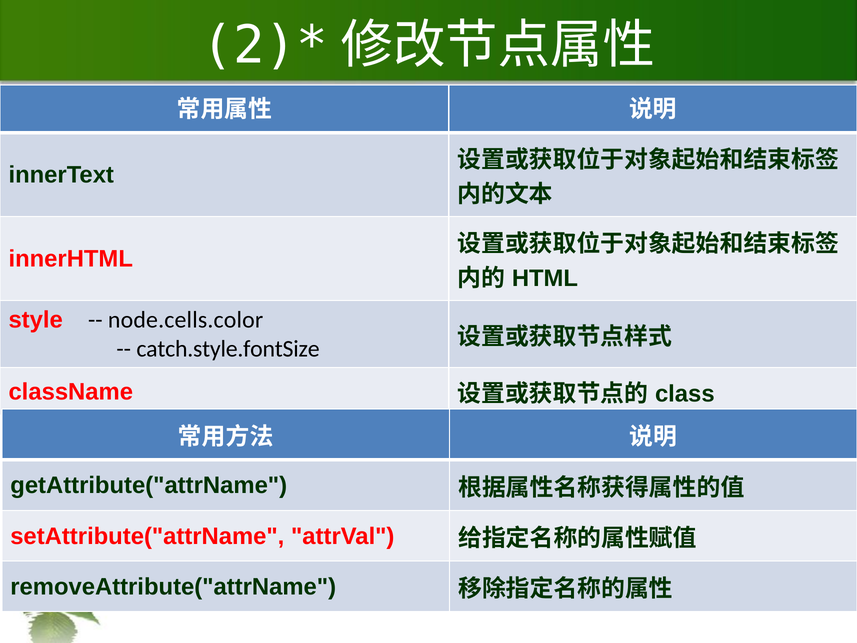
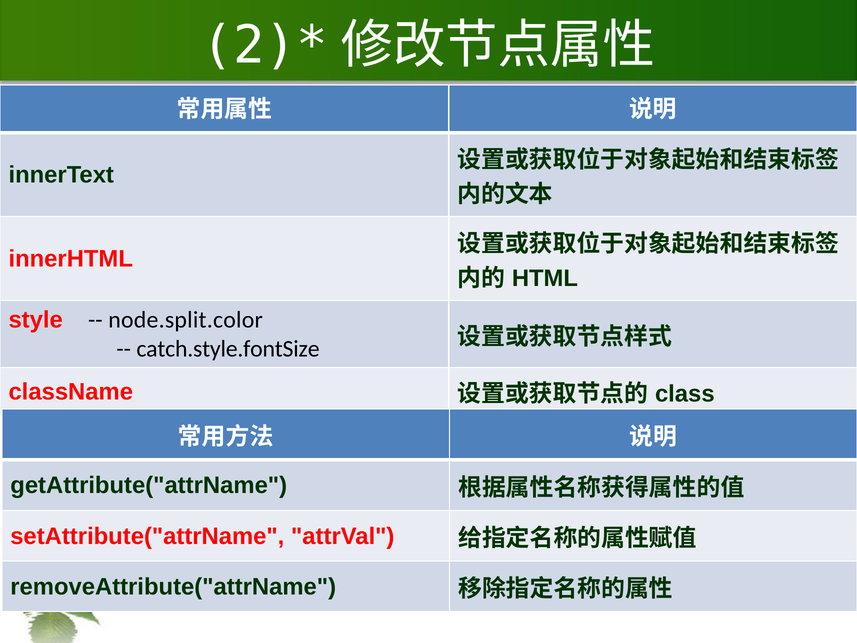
node.cells.color: node.cells.color -> node.split.color (186, 320)
